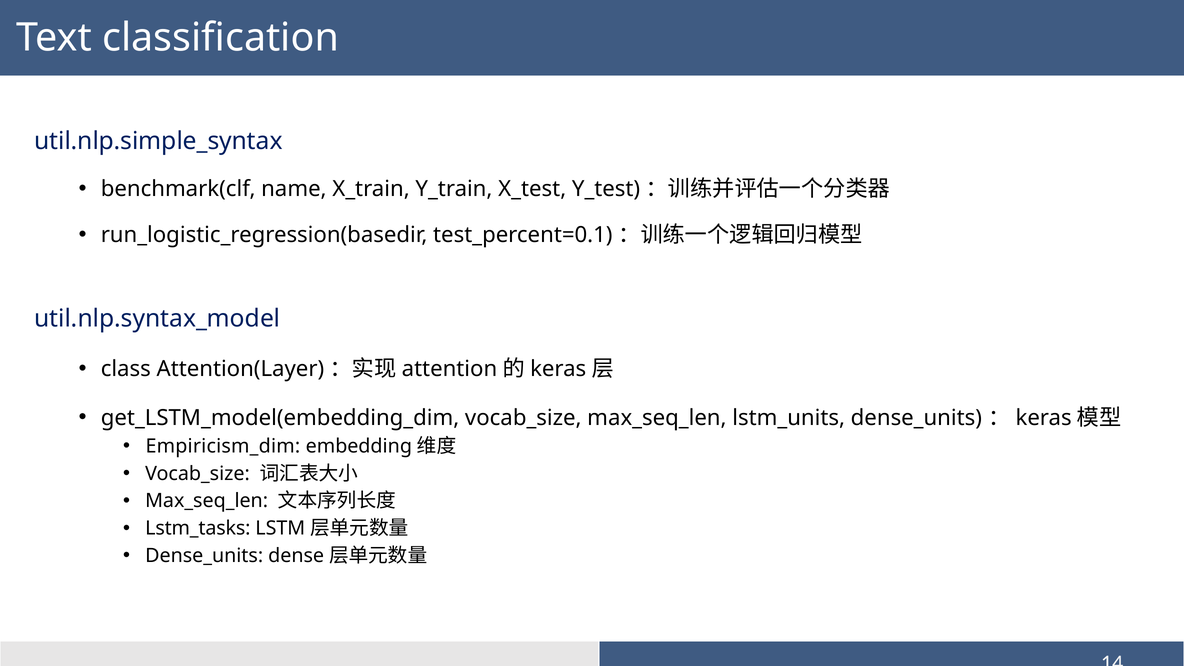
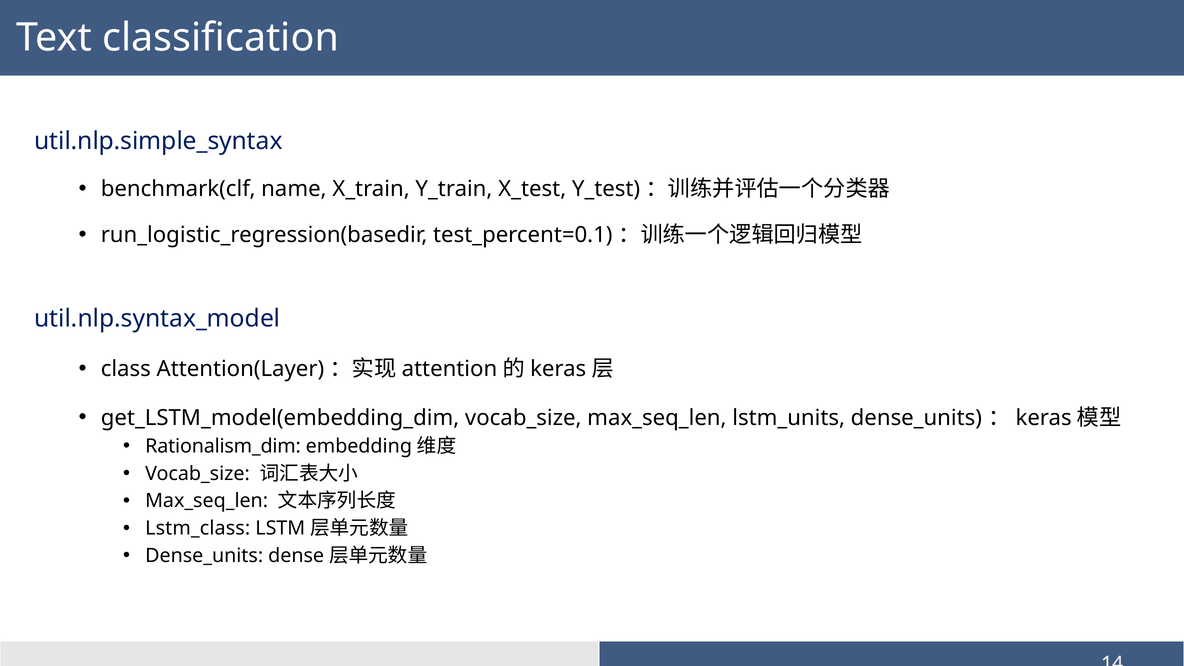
Empiricism_dim: Empiricism_dim -> Rationalism_dim (223, 446)
Lstm_tasks: Lstm_tasks -> Lstm_class (198, 528)
